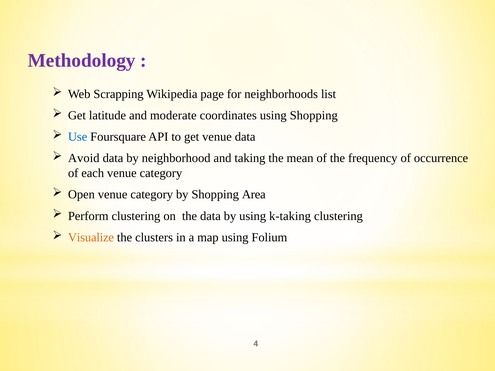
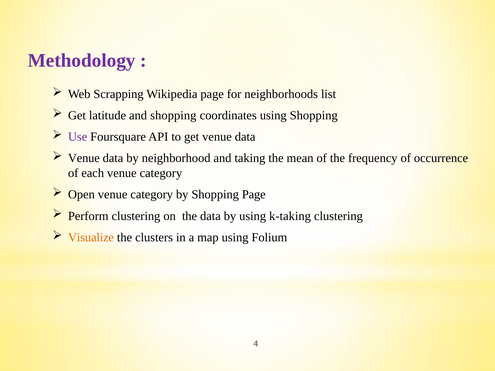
and moderate: moderate -> shopping (173, 115)
Use colour: blue -> purple (78, 137)
Avoid: Avoid -> Venue (84, 158)
Shopping Area: Area -> Page (254, 195)
